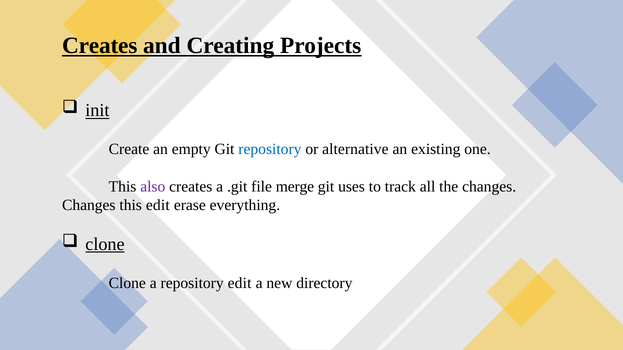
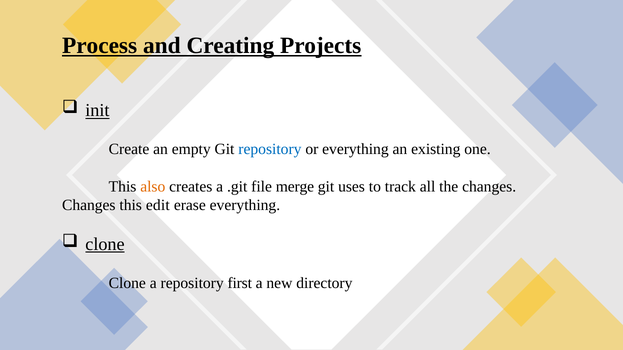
Creates: Creates -> Process (100, 45)
or alternative: alternative -> everything (355, 149)
also colour: purple -> orange (153, 187)
repository edit: edit -> first (240, 283)
